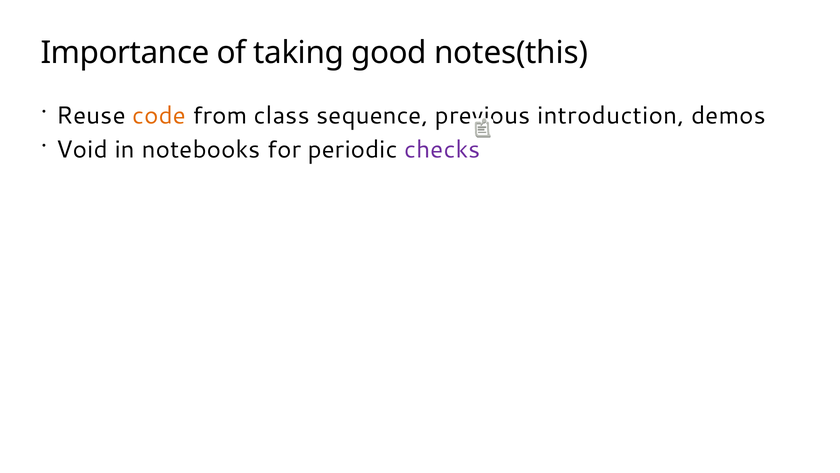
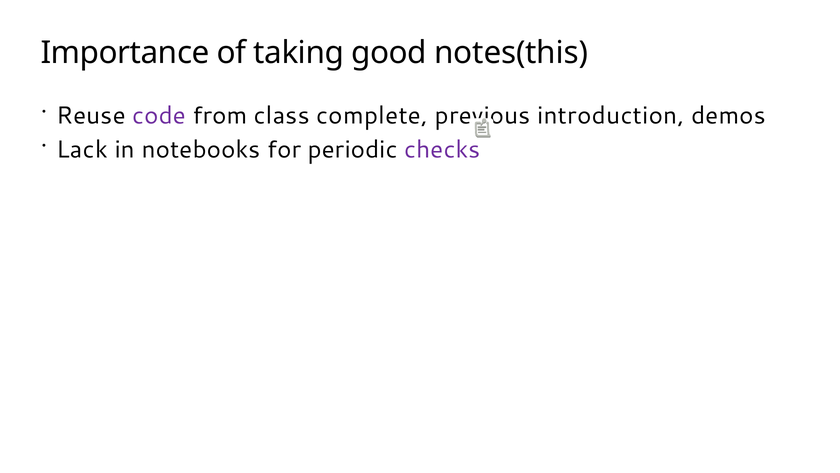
code colour: orange -> purple (159, 115)
sequence: sequence -> complete (372, 115)
Void: Void -> Lack (82, 150)
